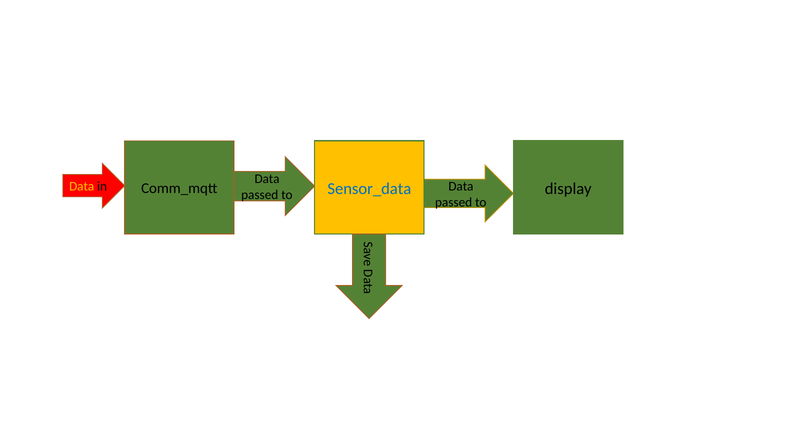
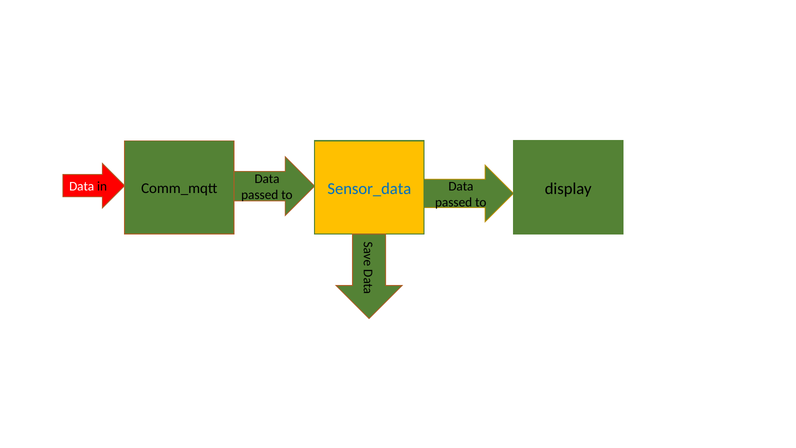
Data colour: yellow -> white (82, 186)
